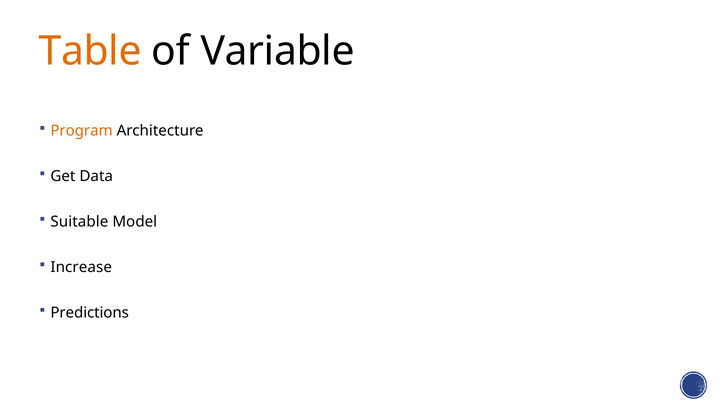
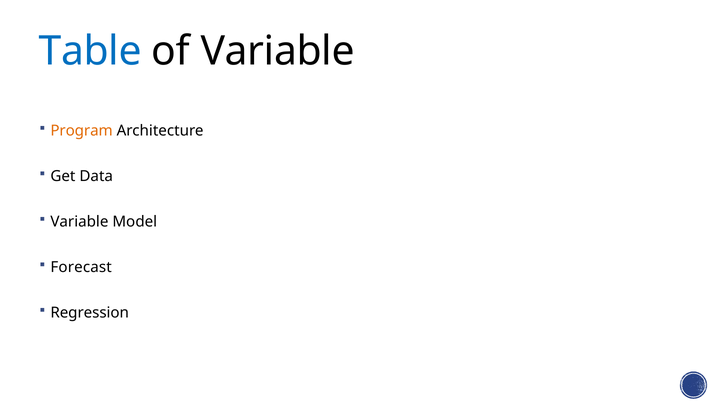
Table colour: orange -> blue (90, 51)
Suitable: Suitable -> Variable (79, 222)
Increase: Increase -> Forecast (81, 267)
Predictions: Predictions -> Regression (90, 313)
